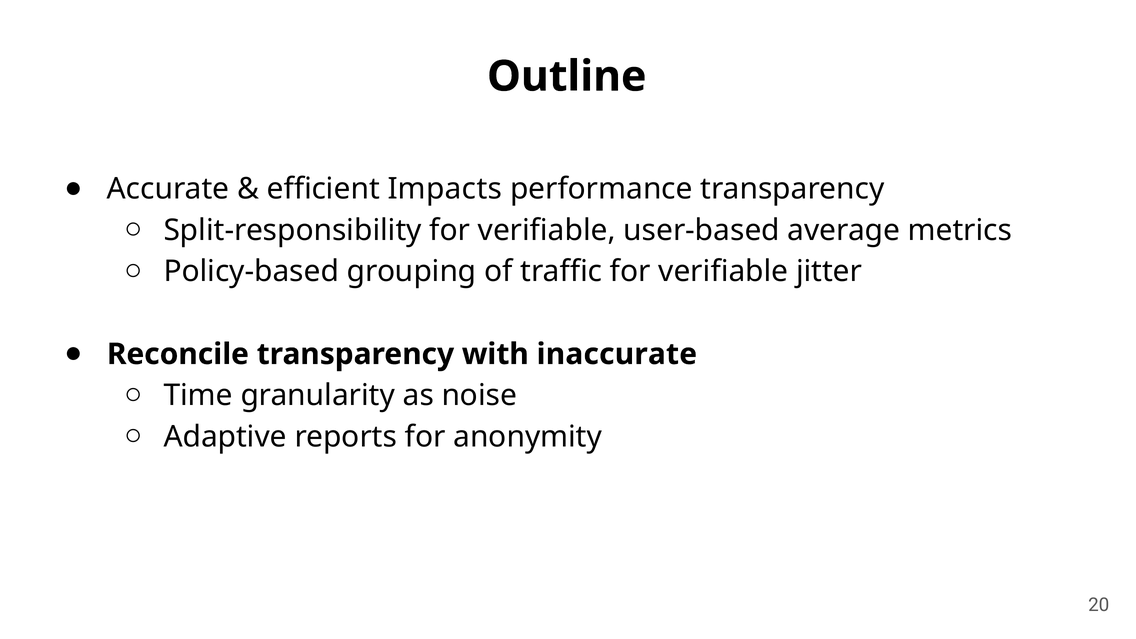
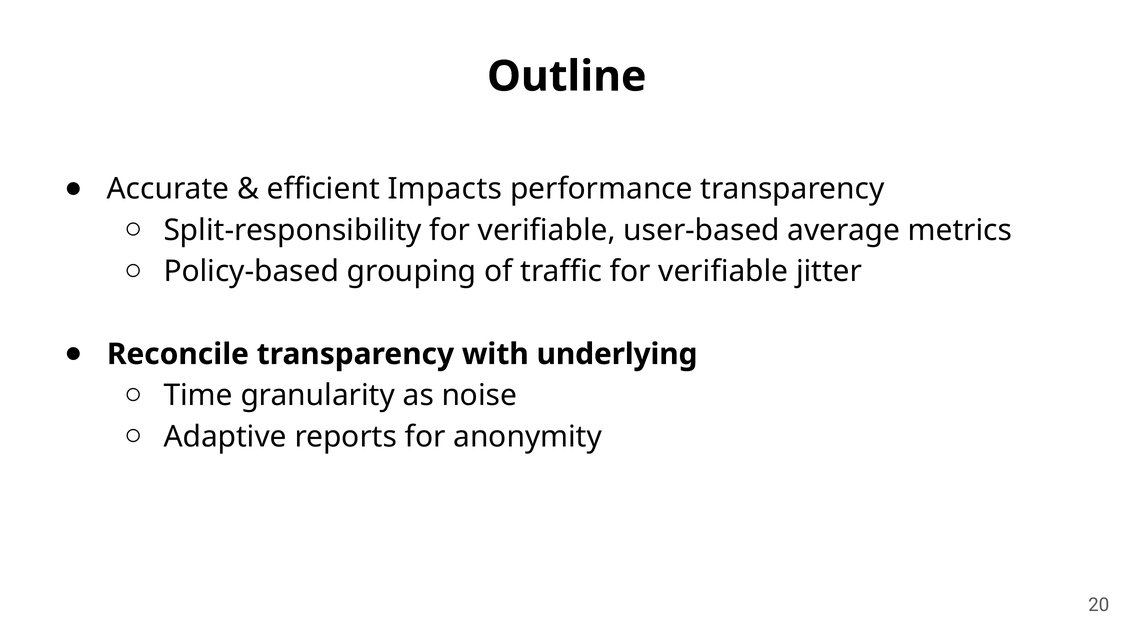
inaccurate: inaccurate -> underlying (617, 354)
